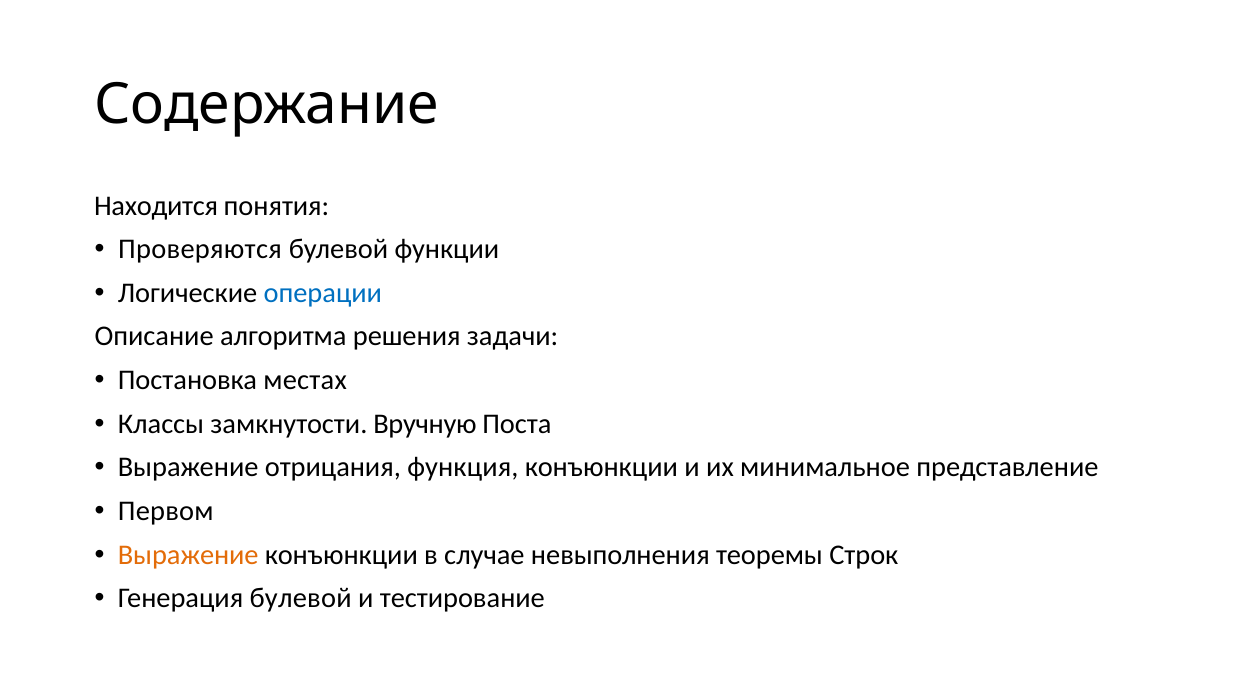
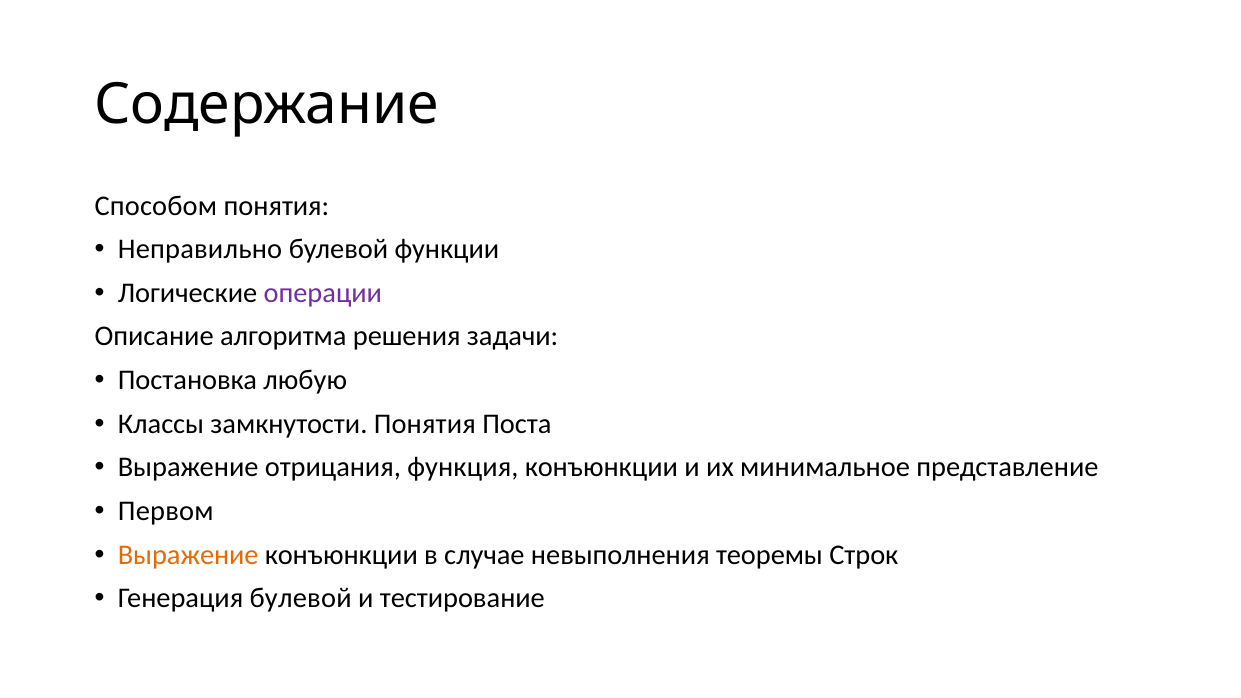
Находится: Находится -> Способом (156, 206)
Проверяются: Проверяются -> Неправильно (200, 249)
операции colour: blue -> purple (323, 293)
местах: местах -> любую (305, 380)
замкнутости Вручную: Вручную -> Понятия (425, 424)
